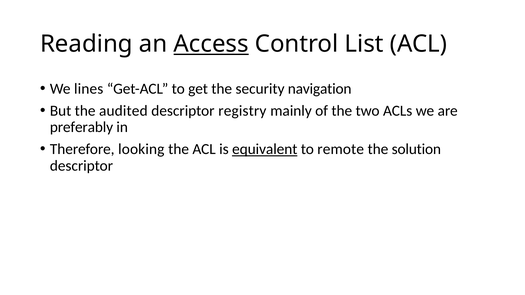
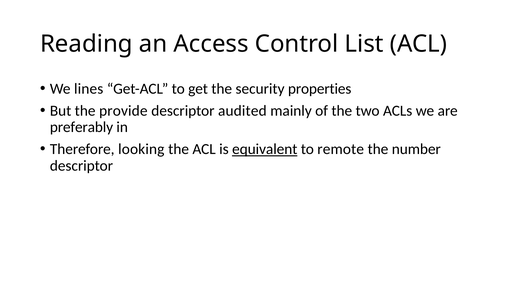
Access underline: present -> none (211, 44)
navigation: navigation -> properties (320, 89)
audited: audited -> provide (123, 111)
registry: registry -> audited (242, 111)
solution: solution -> number (416, 149)
